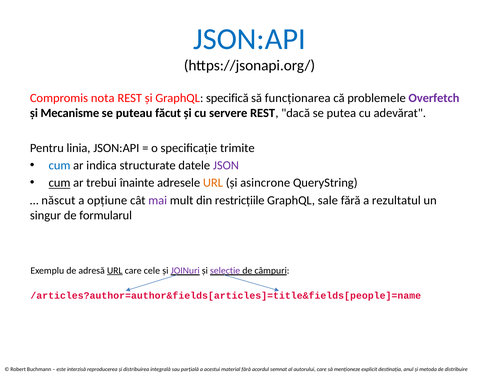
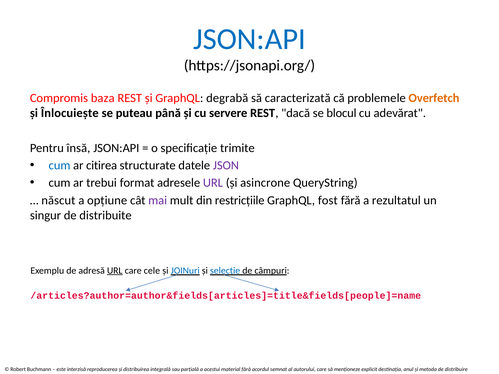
nota: nota -> baza (103, 98)
specifică: specifică -> degrabă (227, 98)
funcționarea: funcționarea -> caracterizată (298, 98)
Overfetch colour: purple -> orange (434, 98)
Mecanisme: Mecanisme -> Înlocuiește (70, 113)
făcut: făcut -> până (168, 113)
putea: putea -> blocul (341, 113)
linia: linia -> însă (78, 148)
indica: indica -> citirea (102, 166)
cum underline: present -> none (60, 183)
înainte: înainte -> format (137, 183)
URL colour: orange -> purple (213, 183)
sale: sale -> fost (328, 200)
formularul: formularul -> distribuite (106, 215)
JOINuri colour: purple -> blue (185, 271)
selecție colour: purple -> blue (225, 271)
